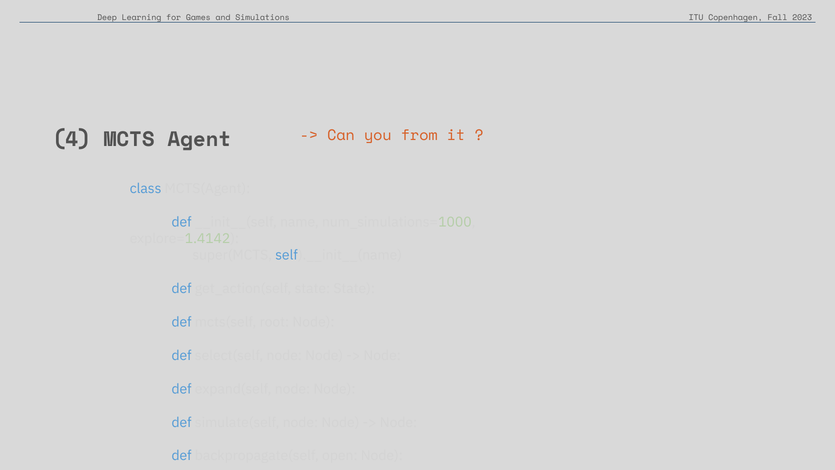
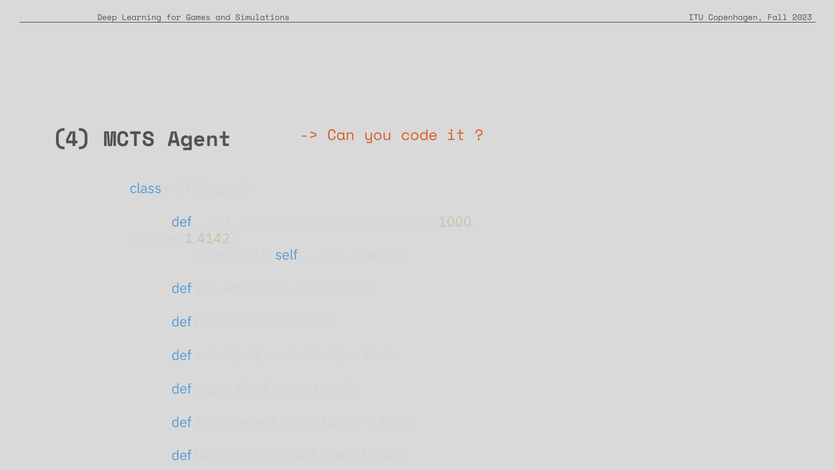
from: from -> code (419, 135)
